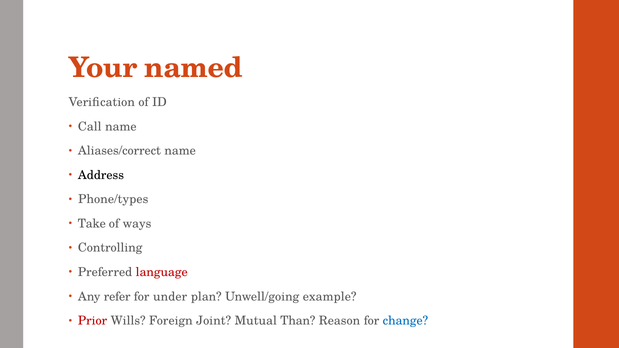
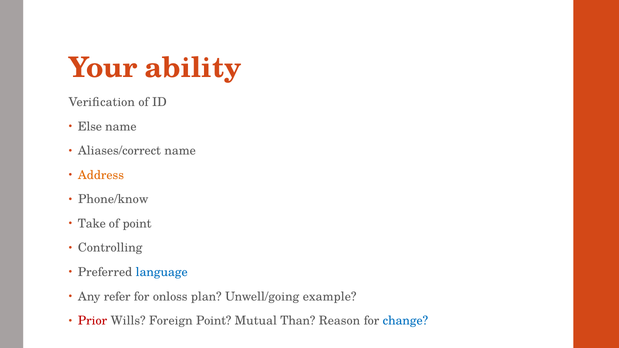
named: named -> ability (193, 68)
Call: Call -> Else (90, 127)
Address colour: black -> orange (101, 175)
Phone/types: Phone/types -> Phone/know (113, 199)
of ways: ways -> point (137, 224)
language colour: red -> blue (162, 272)
under: under -> onloss (170, 297)
Foreign Joint: Joint -> Point (214, 321)
